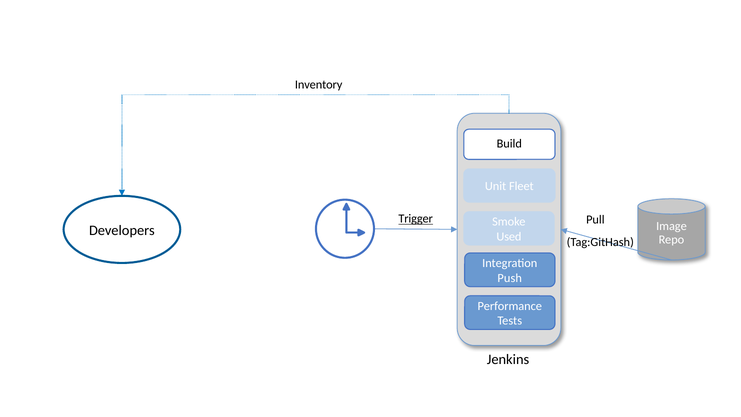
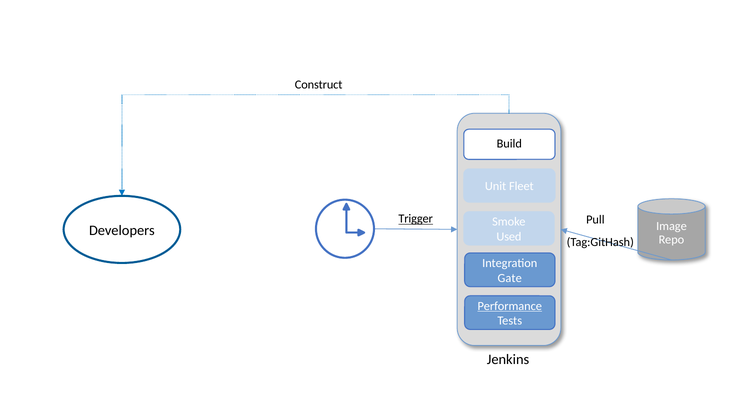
Inventory: Inventory -> Construct (319, 85)
Push: Push -> Gate (510, 278)
Performance underline: none -> present (510, 306)
